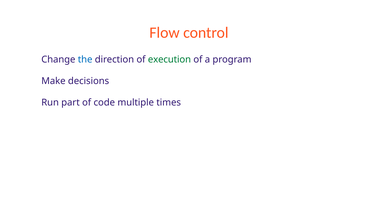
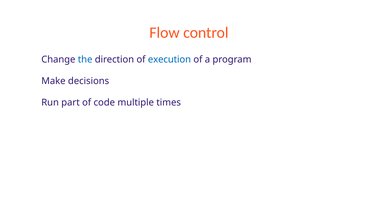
execution colour: green -> blue (169, 59)
